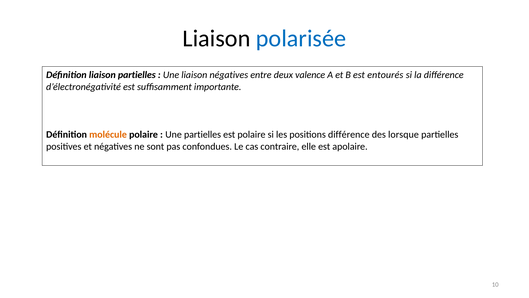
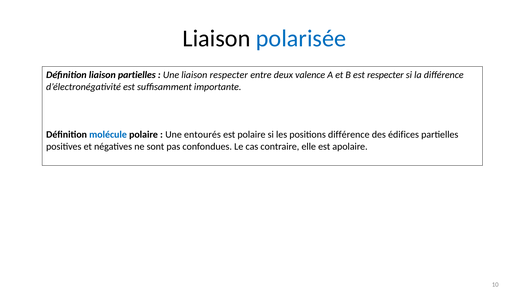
liaison négatives: négatives -> respecter (229, 75)
est entourés: entourés -> respecter (385, 75)
molécule colour: orange -> blue (108, 134)
Une partielles: partielles -> entourés (202, 134)
lorsque: lorsque -> édifices (404, 134)
